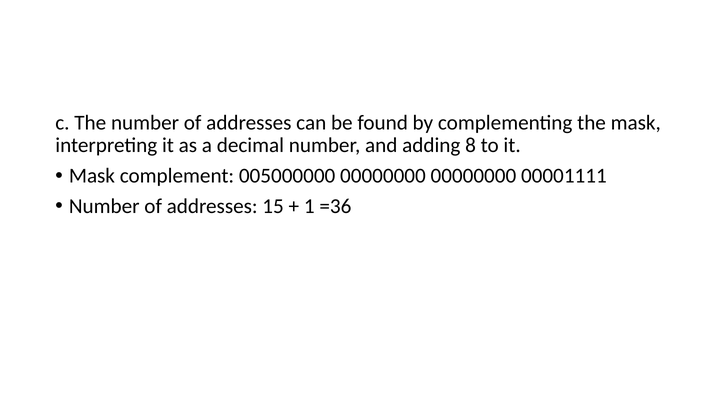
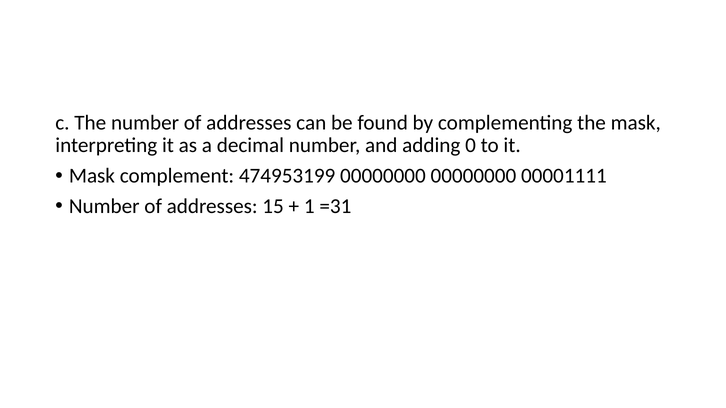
8: 8 -> 0 (471, 146)
005000000: 005000000 -> 474953199 (287, 176)
=36: =36 -> =31 (335, 206)
